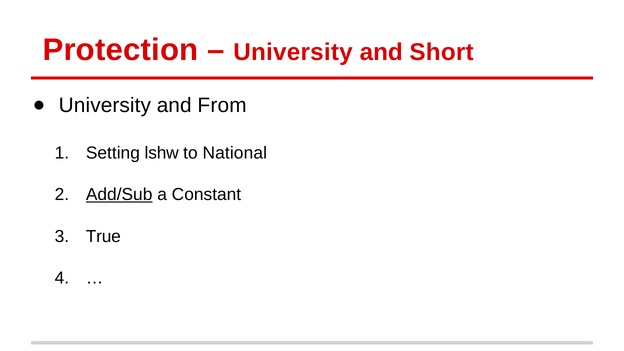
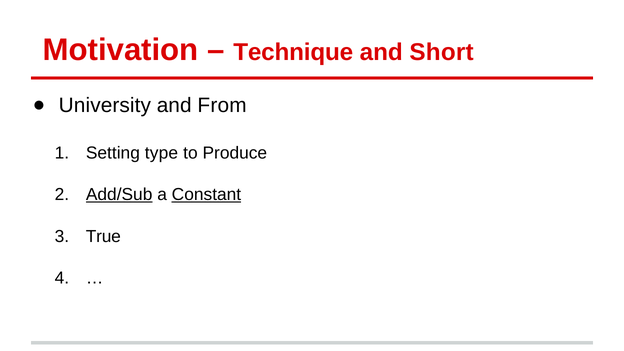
Protection: Protection -> Motivation (121, 50)
University: University -> Technique (293, 52)
lshw: lshw -> type (161, 153)
National: National -> Produce (235, 153)
Constant underline: none -> present (206, 195)
